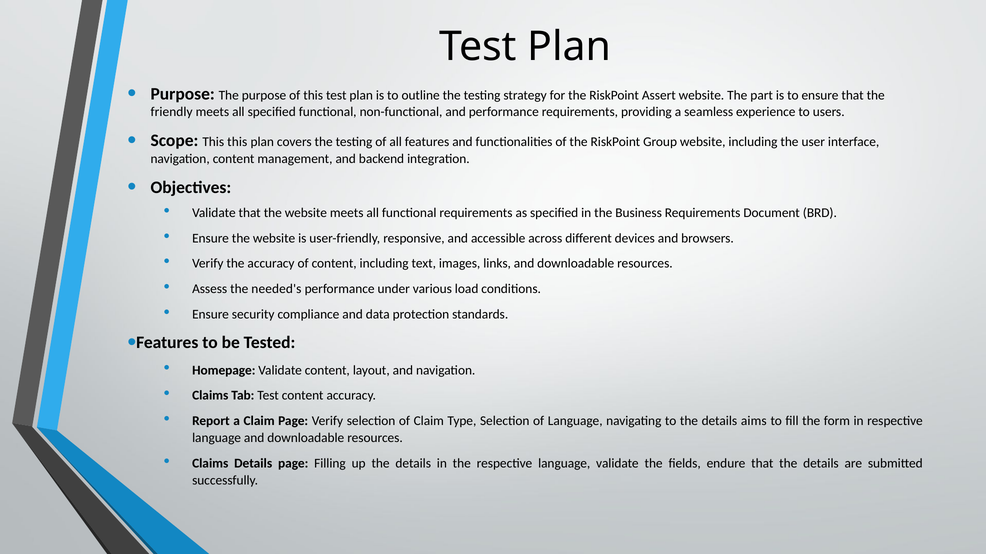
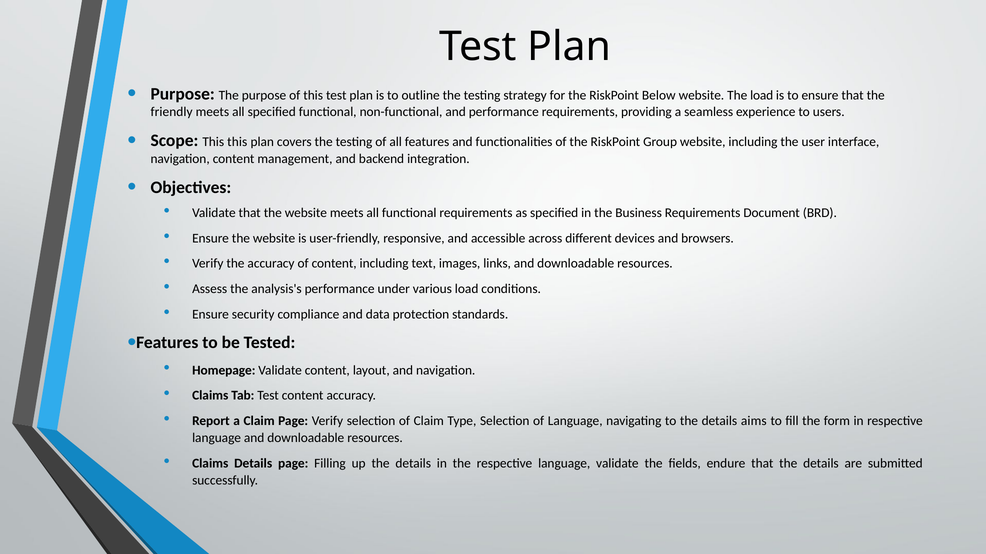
Assert: Assert -> Below (659, 95)
The part: part -> load (762, 95)
needed's: needed's -> analysis's (276, 289)
